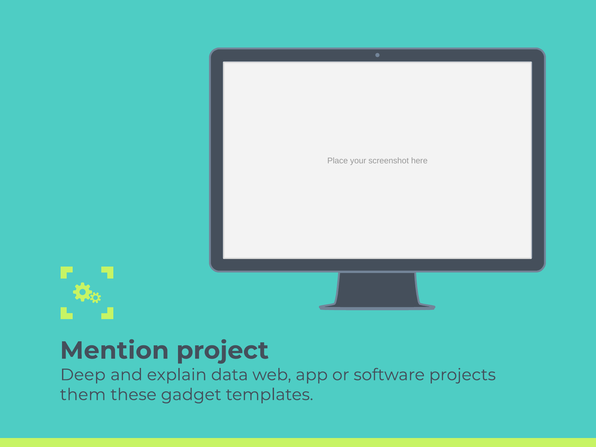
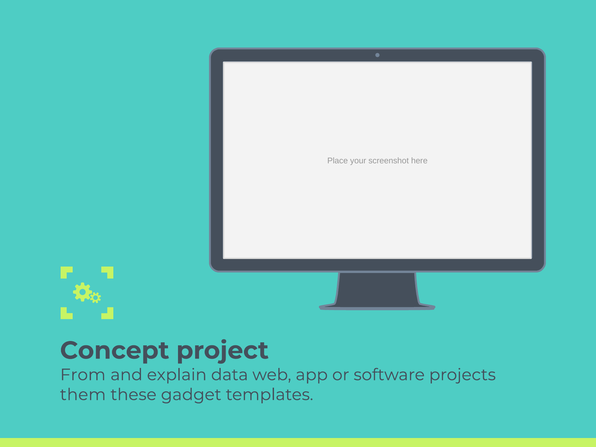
Mention: Mention -> Concept (115, 351)
Deep: Deep -> From (83, 375)
